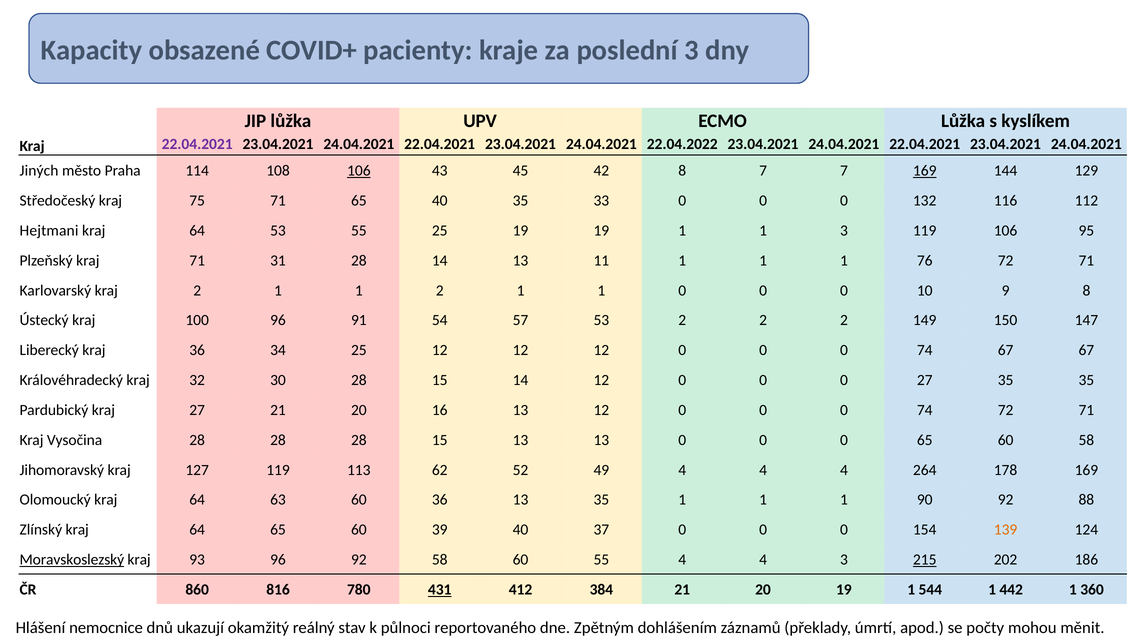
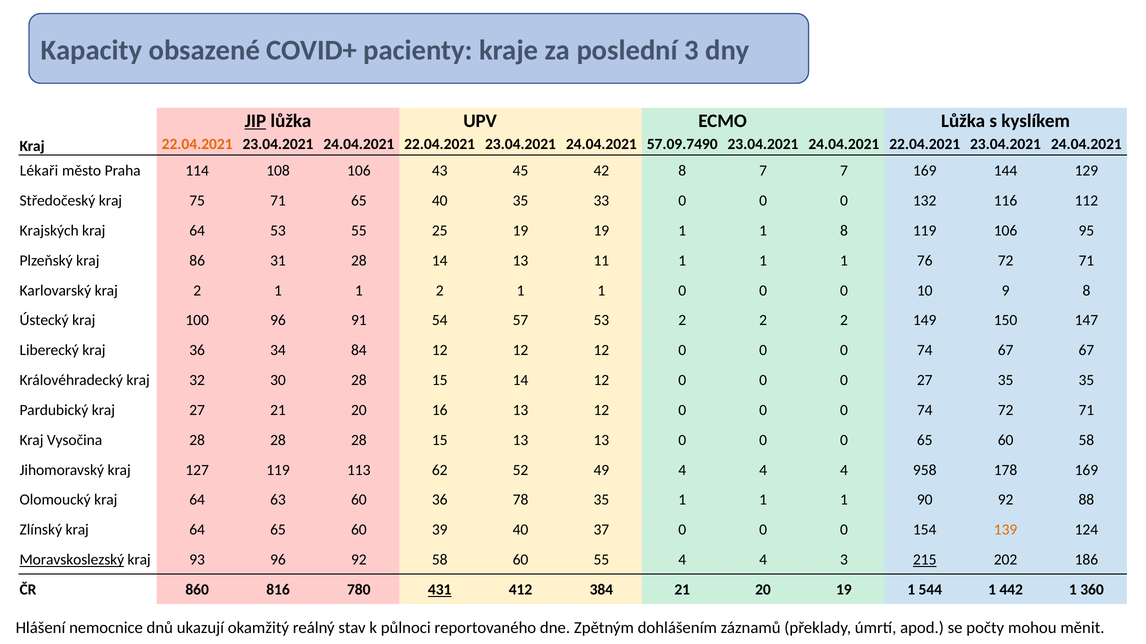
JIP underline: none -> present (255, 121)
22.04.2021 colour: purple -> orange (197, 145)
22.04.2022: 22.04.2022 -> 57.09.7490 (682, 145)
Jiných: Jiných -> Lékaři (39, 171)
106 underline: present -> none (359, 171)
169 underline: present -> none (925, 171)
Hejtmani: Hejtmani -> Krajských (49, 231)
1 3: 3 -> 8 (844, 231)
kraj 71: 71 -> 86 (197, 261)
34 25: 25 -> 84 (359, 351)
264: 264 -> 958 (925, 470)
36 13: 13 -> 78 (521, 500)
